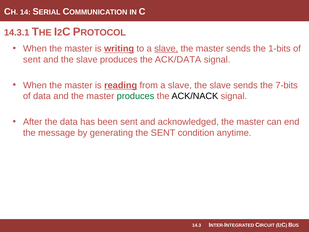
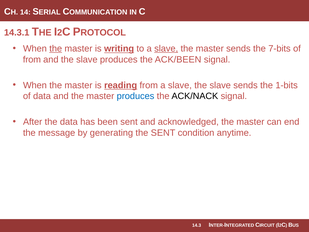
the underline: none -> present (56, 49)
1-bits: 1-bits -> 7-bits (279, 49)
sent: sent -> from (32, 60)
ACK/DATA: ACK/DATA -> ACK/BEEN (178, 60)
7-bits: 7-bits -> 1-bits (287, 85)
produces colour: green -> blue (136, 96)
